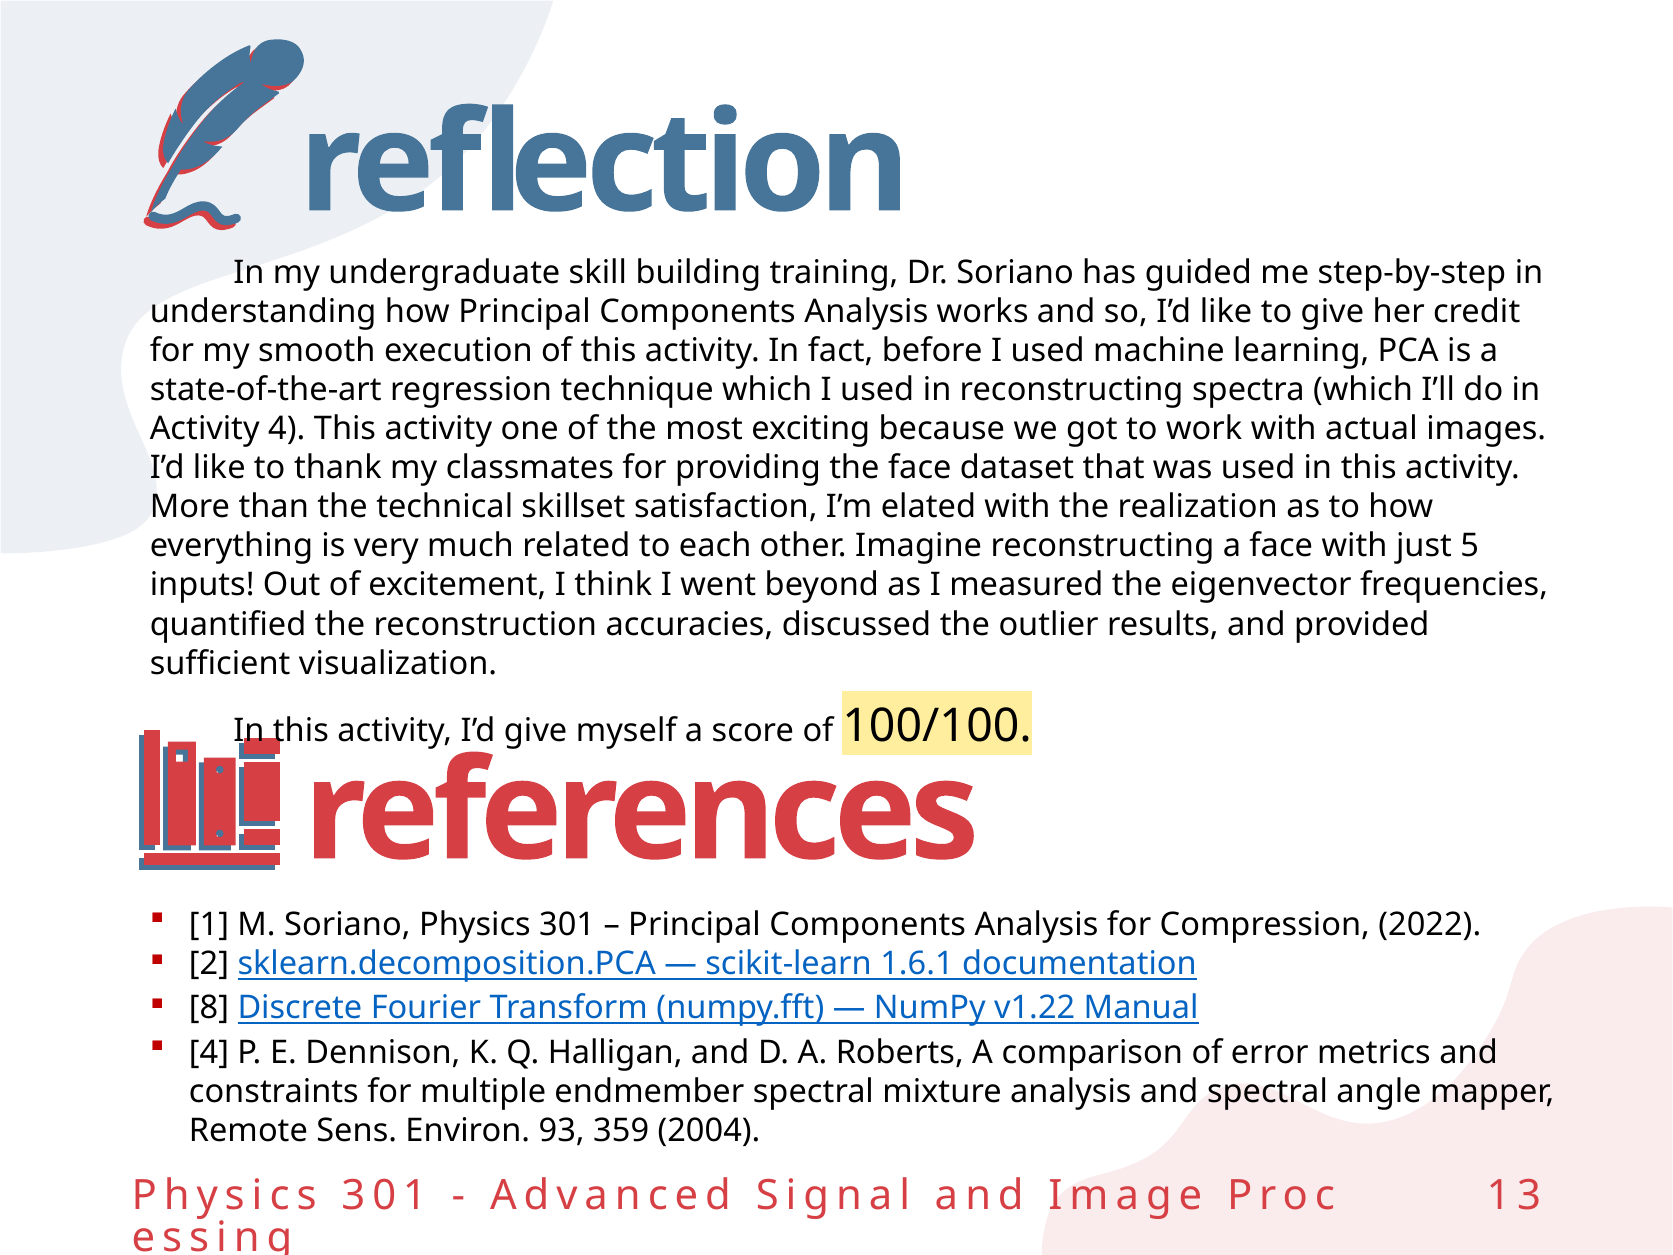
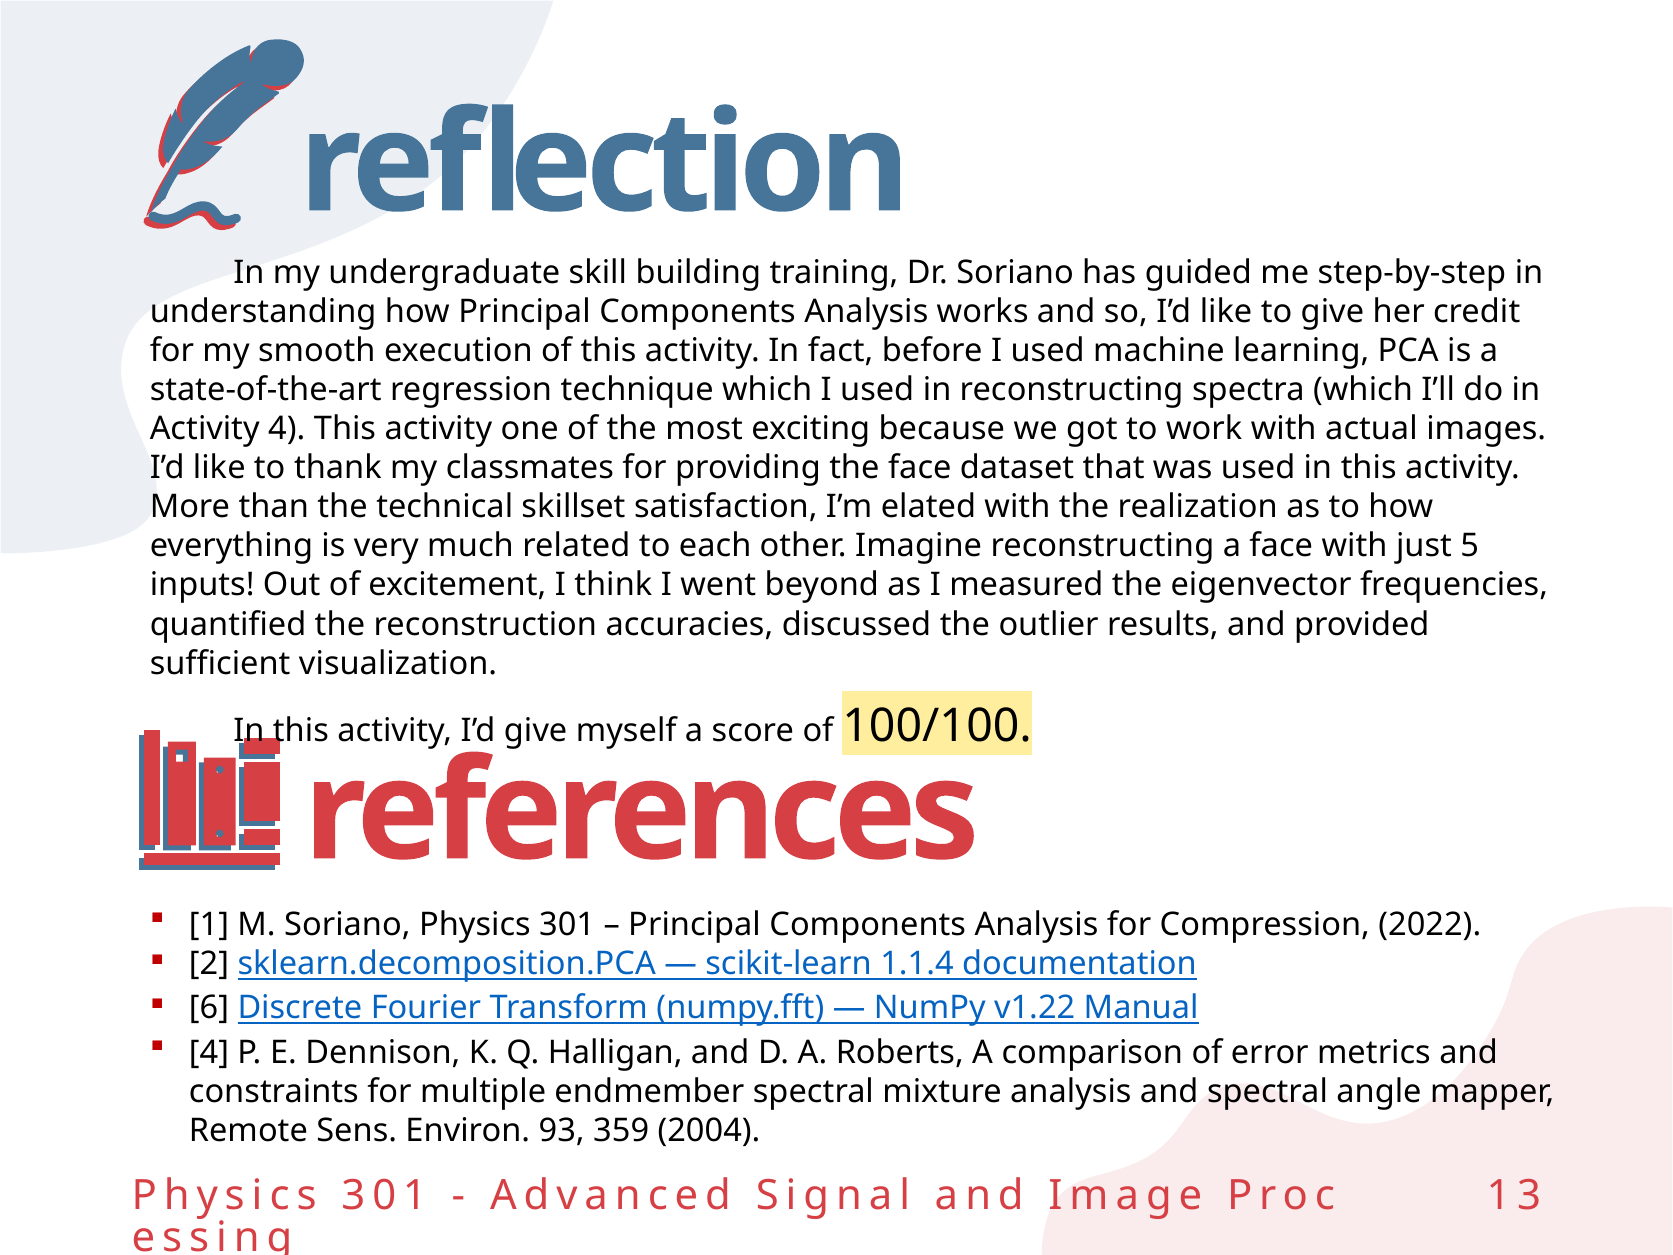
1.6.1: 1.6.1 -> 1.1.4 (917, 963)
8: 8 -> 6 (209, 1008)
